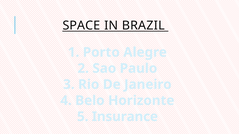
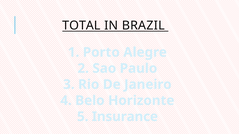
SPACE: SPACE -> TOTAL (81, 26)
